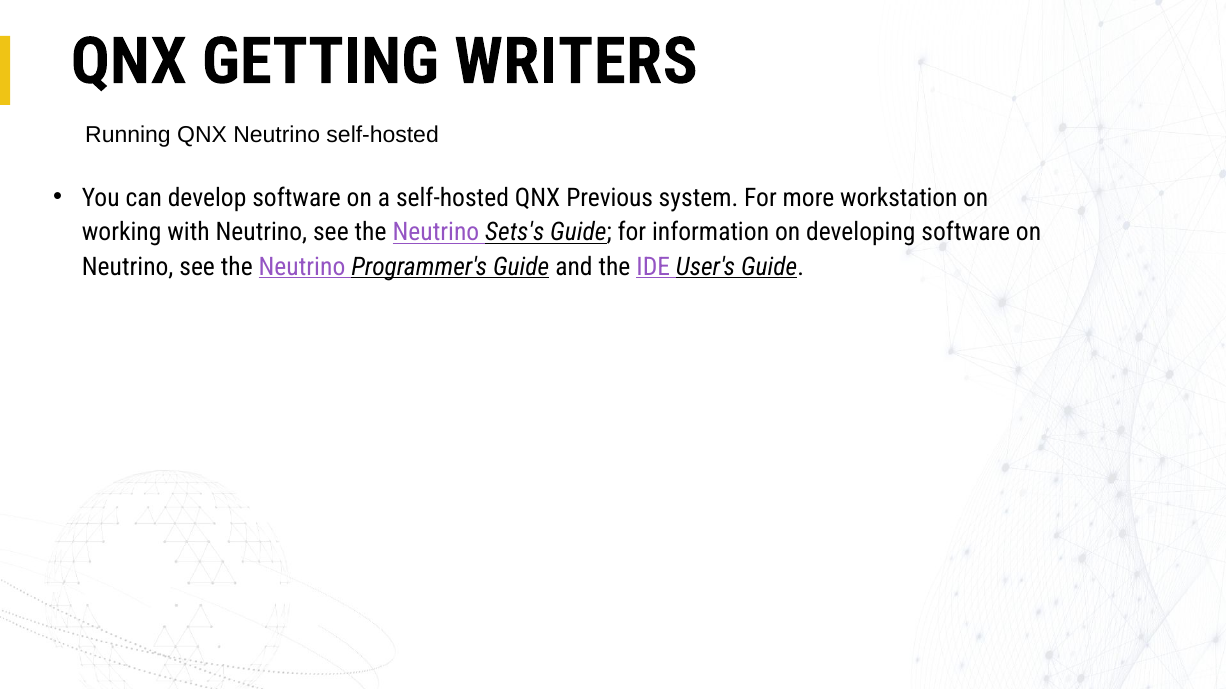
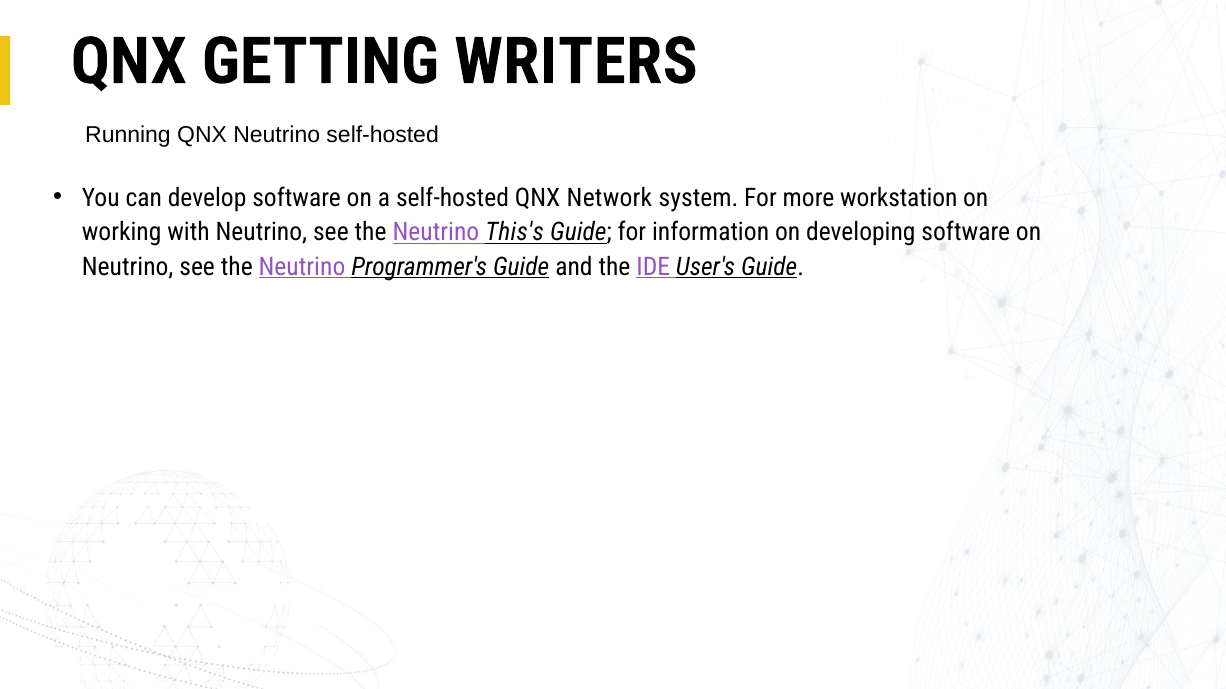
Previous: Previous -> Network (609, 198)
Sets's: Sets's -> This's (515, 232)
